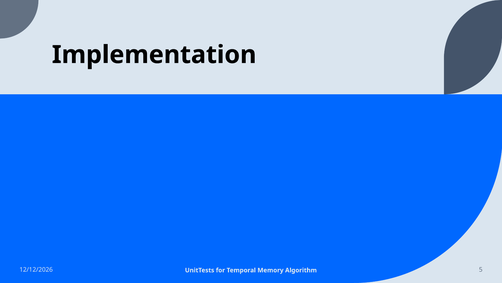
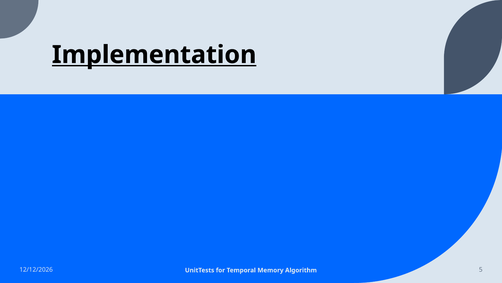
Implementation underline: none -> present (154, 55)
